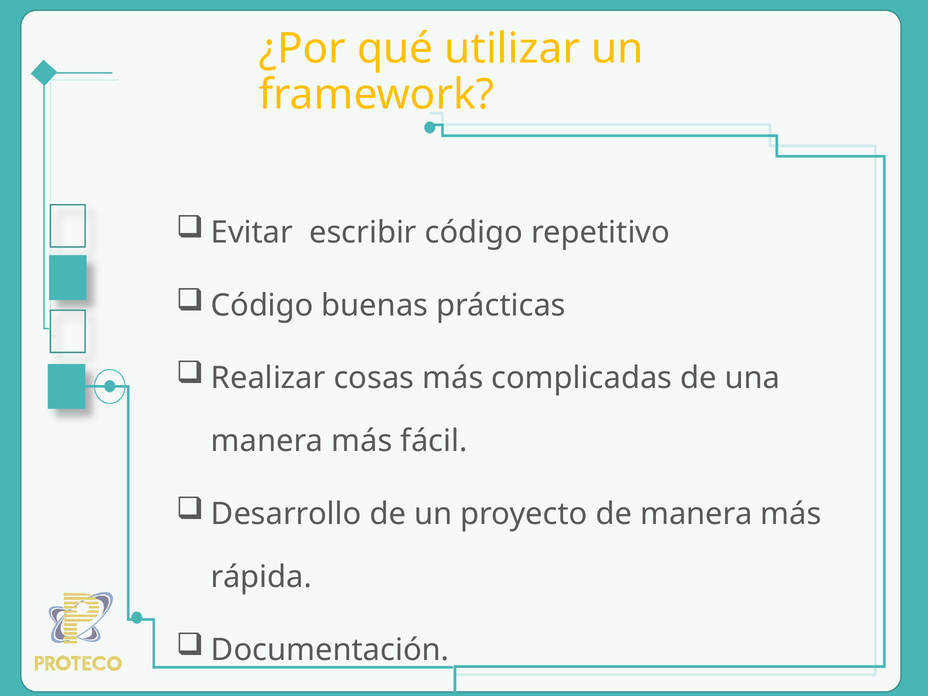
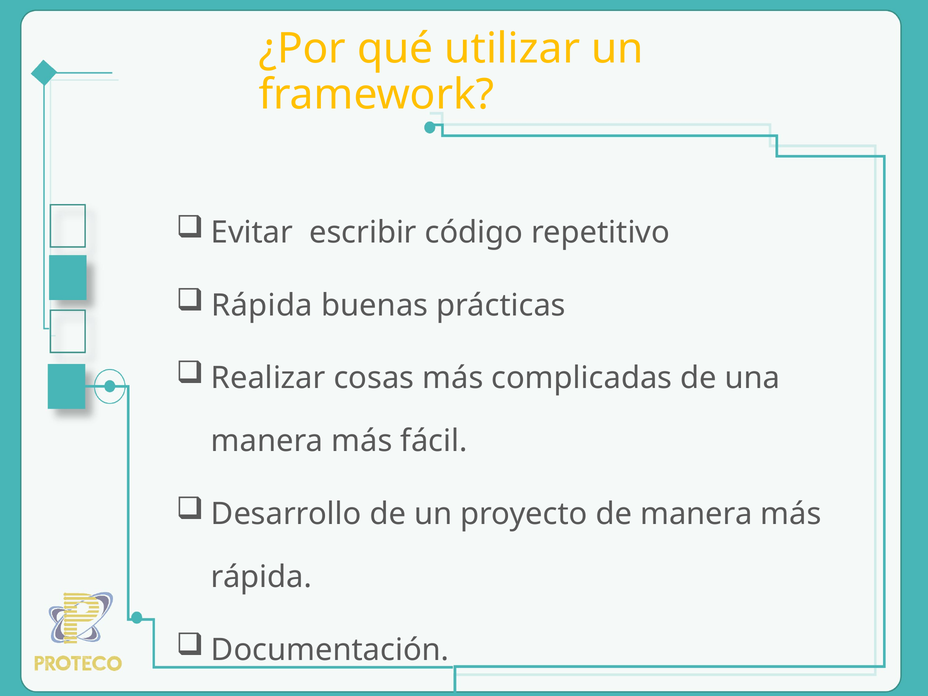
Código: Código -> Rápida (262, 305)
